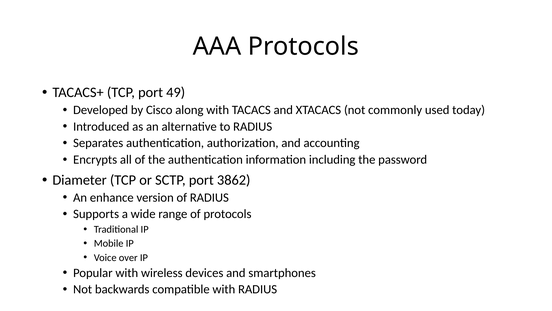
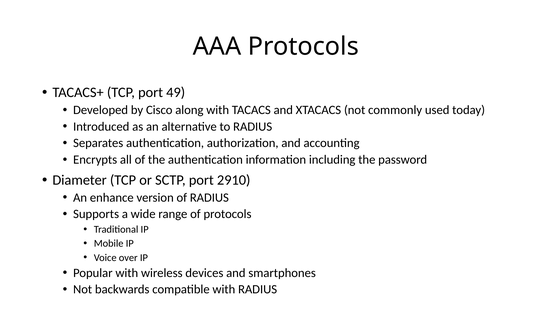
3862: 3862 -> 2910 (234, 180)
